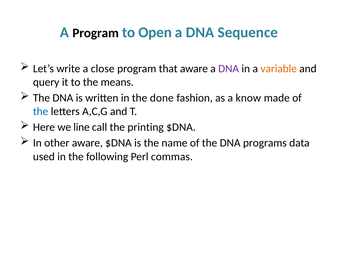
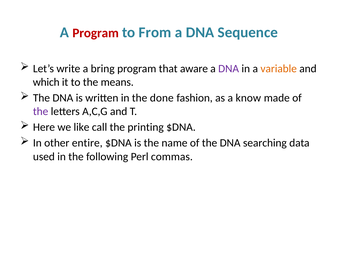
Program colour: black -> red (96, 33)
Open: Open -> From (155, 32)
close: close -> bring (103, 68)
query: query -> which (46, 82)
the colour: blue -> purple (41, 111)
line: line -> like (81, 127)
other aware: aware -> entire (87, 143)
programs: programs -> searching (265, 143)
